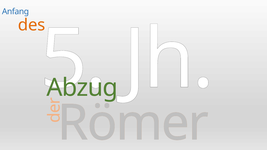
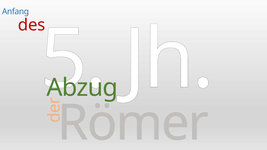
des colour: orange -> red (32, 25)
